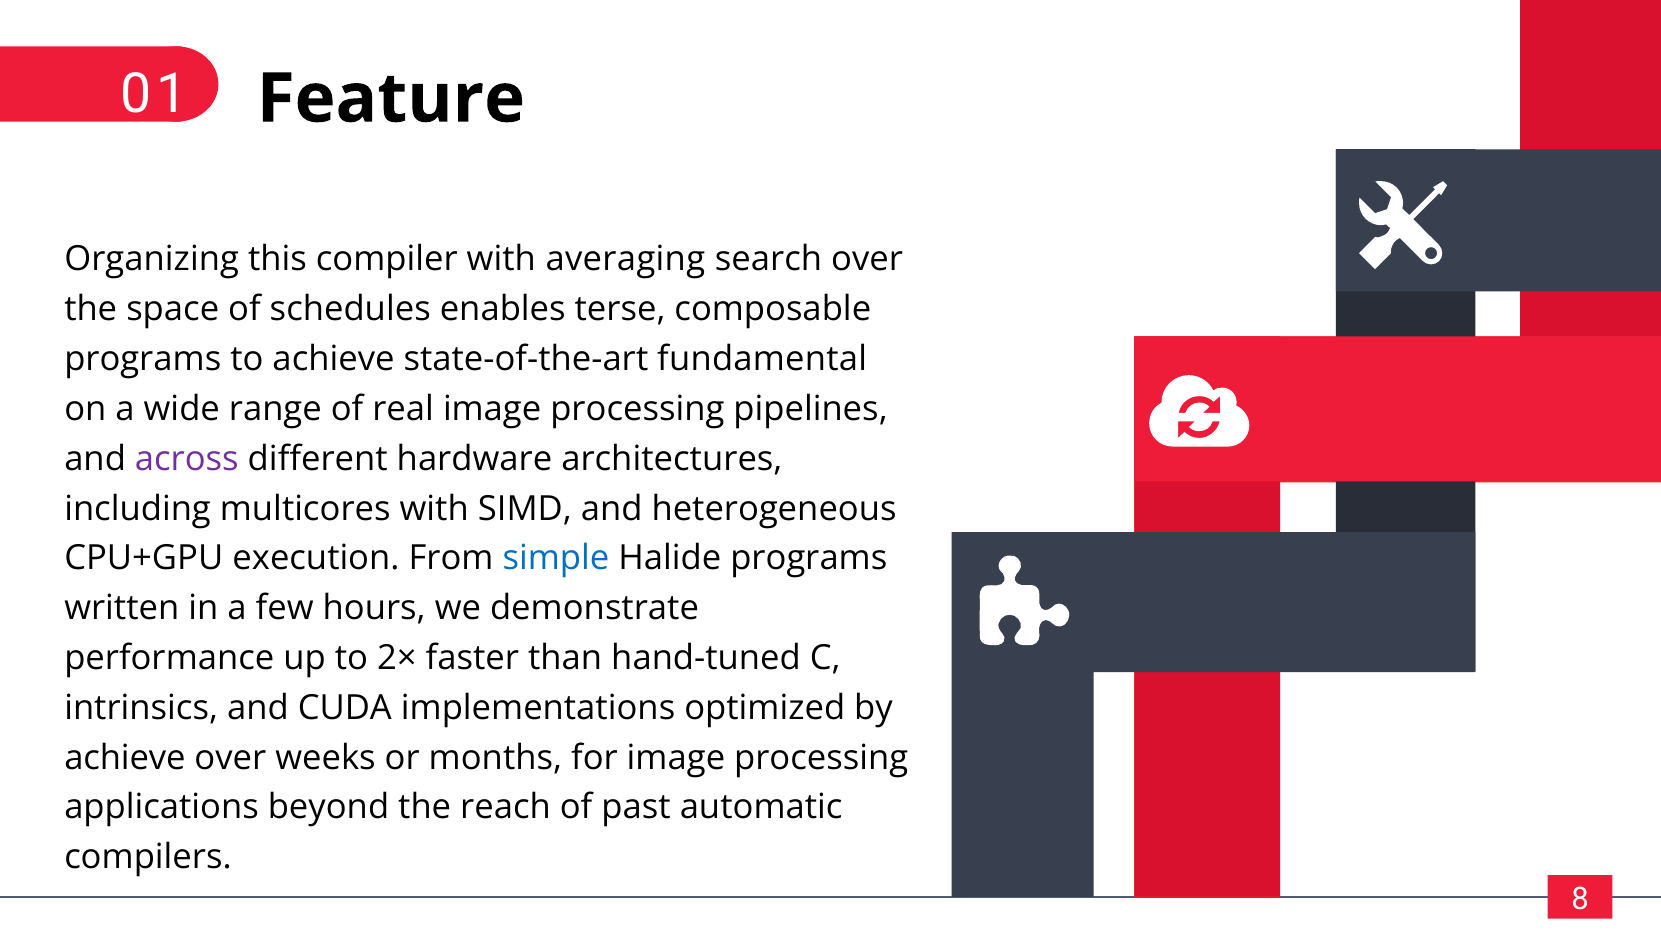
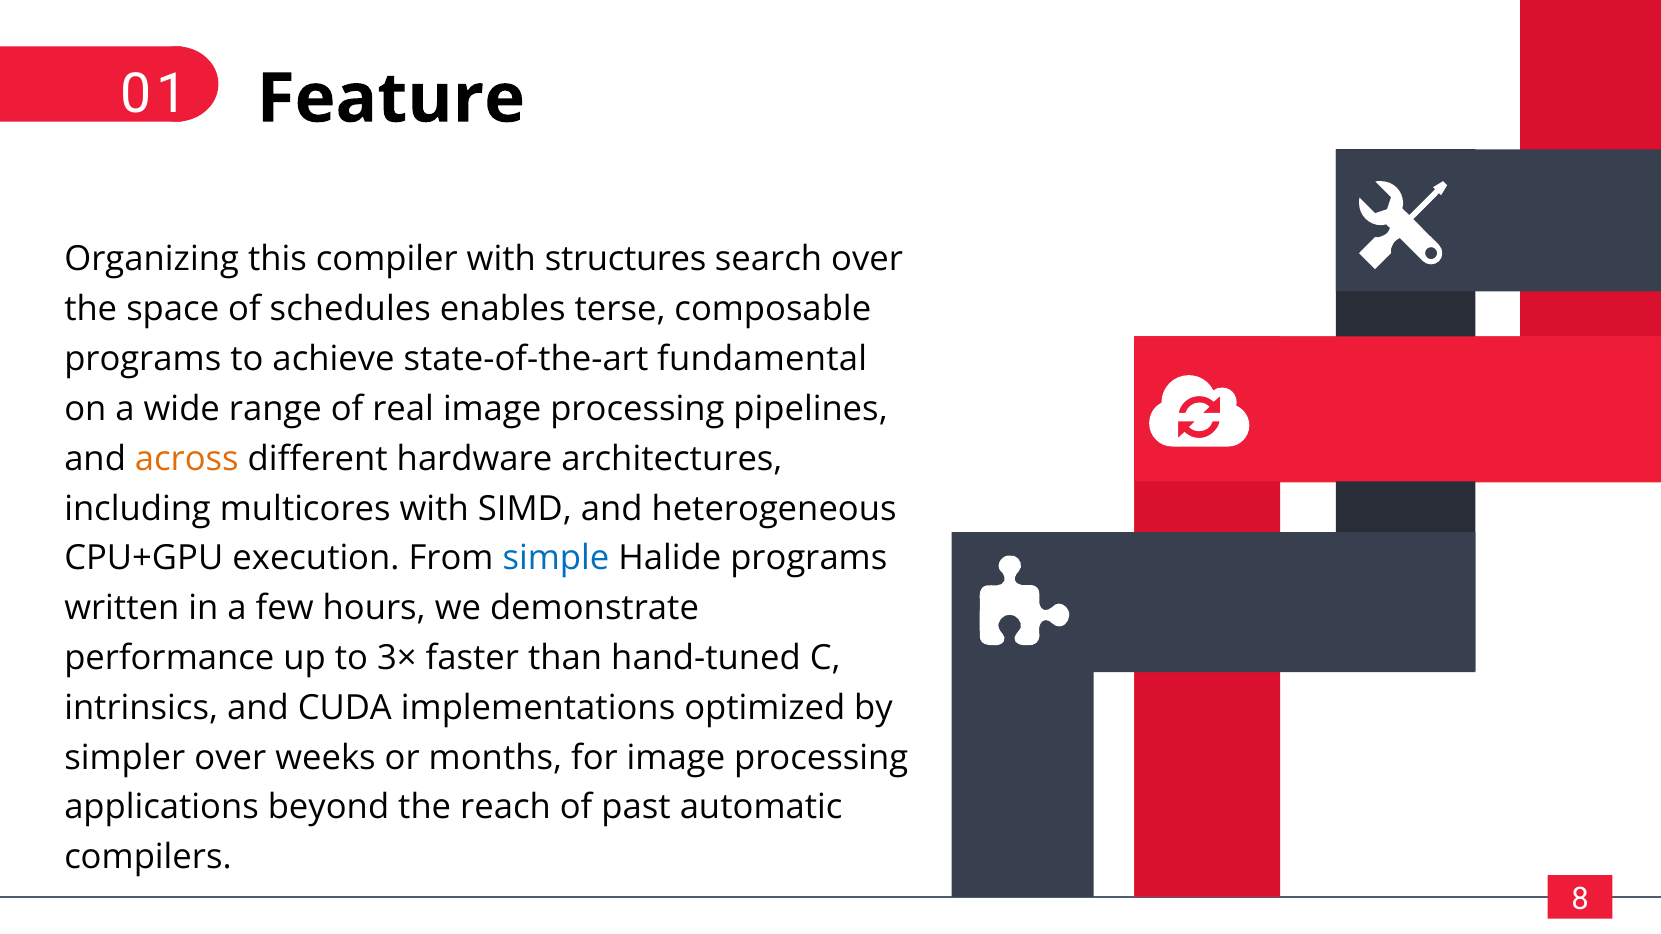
averaging: averaging -> structures (626, 260)
across colour: purple -> orange (187, 459)
2×: 2× -> 3× (397, 658)
achieve: achieve -> simpler (125, 758)
